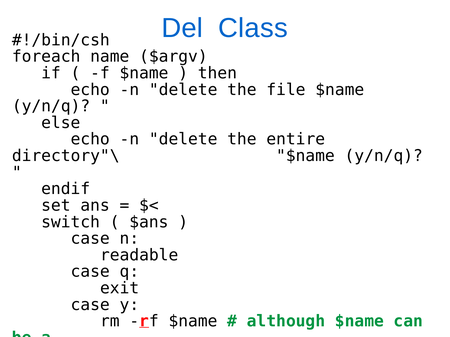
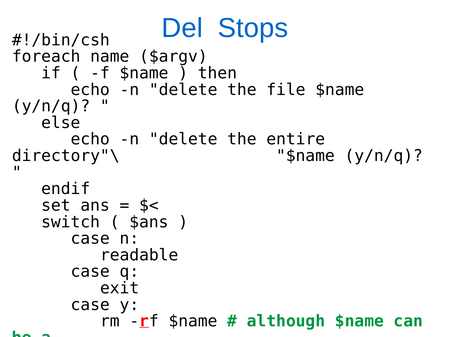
Class: Class -> Stops (253, 28)
